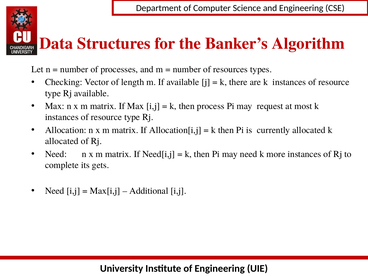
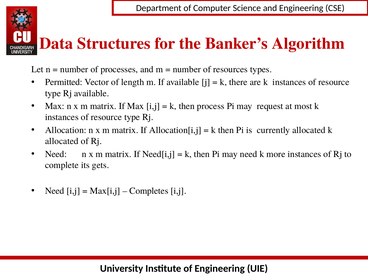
Checking: Checking -> Permitted (64, 82)
Additional: Additional -> Completes (149, 191)
